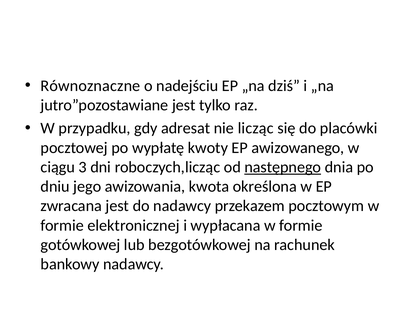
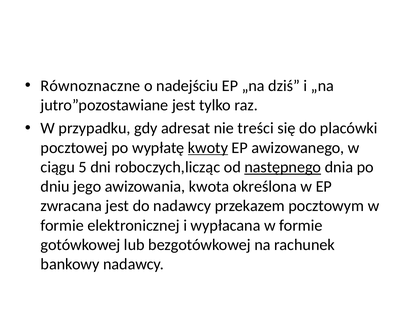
licząc: licząc -> treści (256, 128)
kwoty underline: none -> present (208, 148)
3: 3 -> 5 (83, 167)
